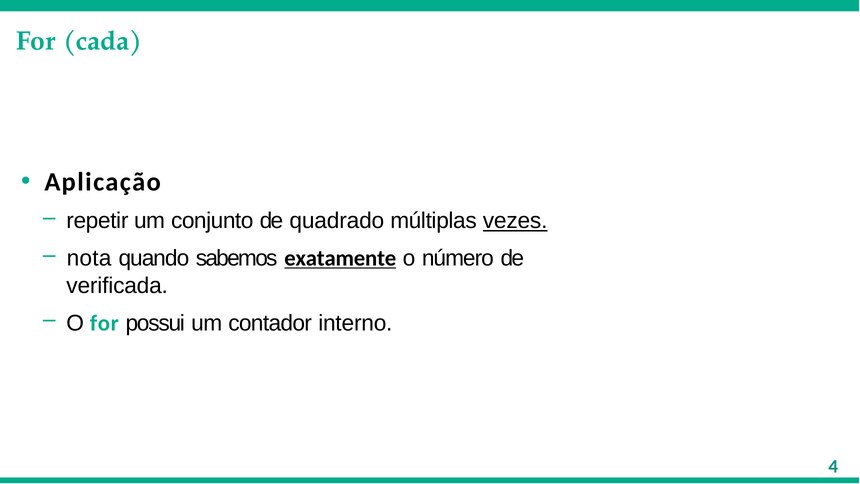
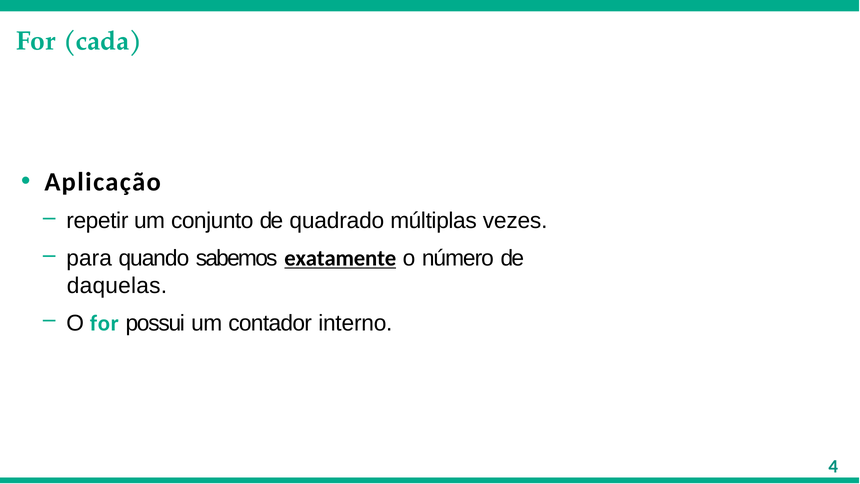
vezes underline: present -> none (515, 221)
nota: nota -> para (89, 258)
verificada: verificada -> daquelas (117, 286)
